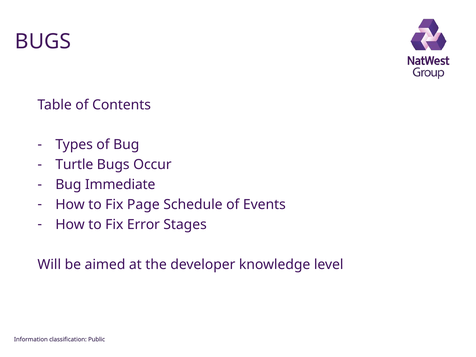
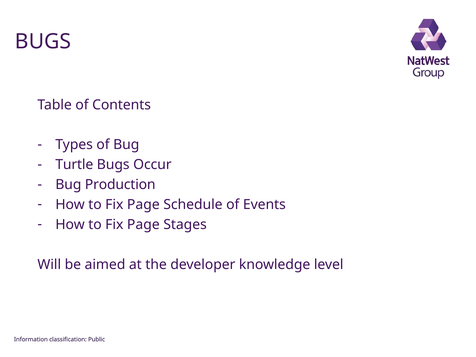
Immediate: Immediate -> Production (120, 185)
Error: Error -> Page (143, 225)
